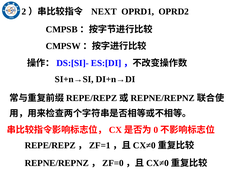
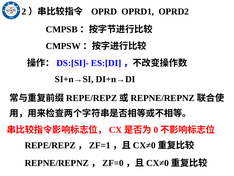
NEXT: NEXT -> OPRD (104, 12)
